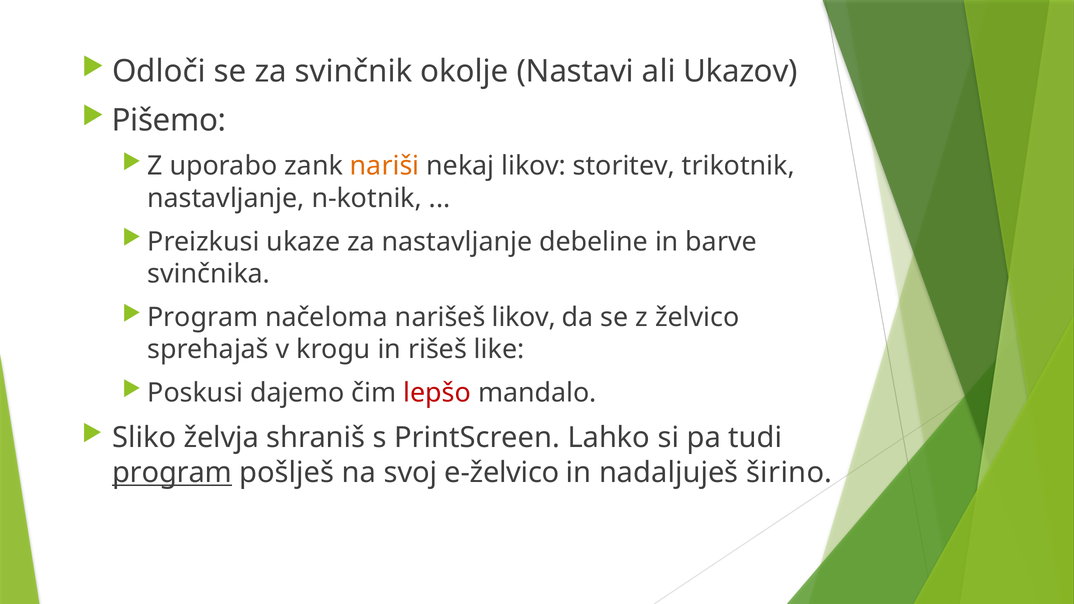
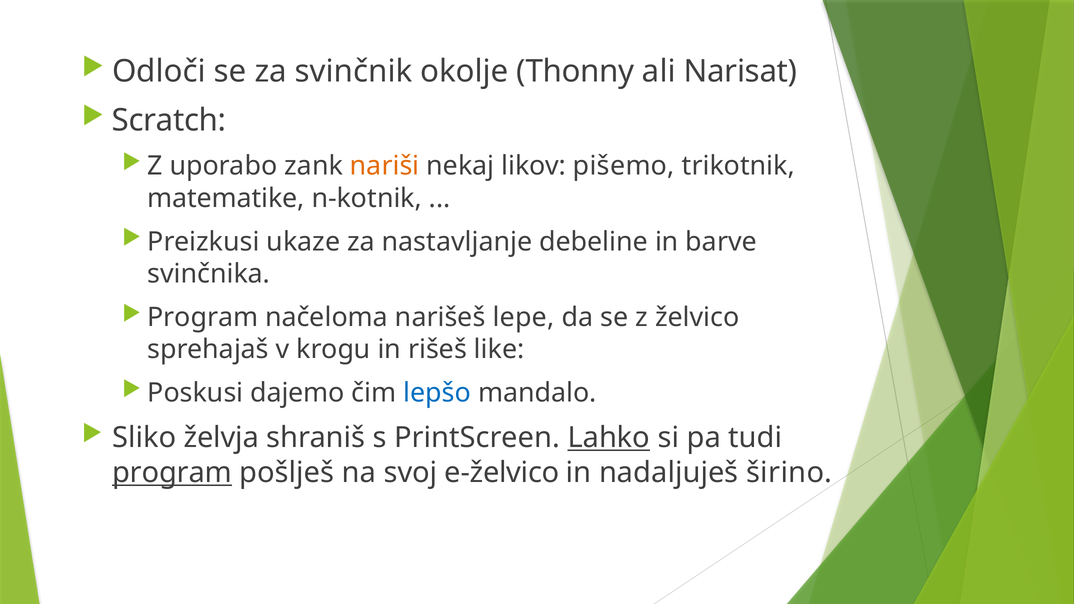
Nastavi: Nastavi -> Thonny (575, 72)
Ukazov: Ukazov -> Narisat (740, 72)
Pišemo: Pišemo -> Scratch (169, 120)
storitev: storitev -> pišemo (624, 166)
nastavljanje: nastavljanje -> matematike (226, 198)
narišeš likov: likov -> lepe (524, 317)
lepšo colour: red -> blue (437, 393)
Lahko underline: none -> present (609, 438)
